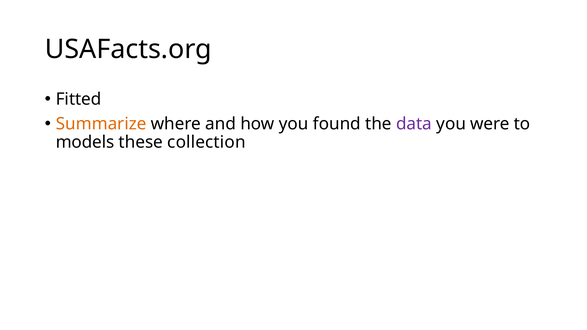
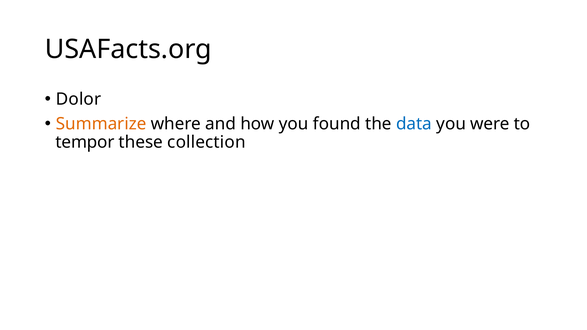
Fitted: Fitted -> Dolor (79, 99)
data colour: purple -> blue (414, 124)
models: models -> tempor (85, 142)
